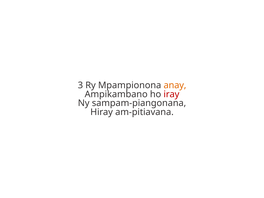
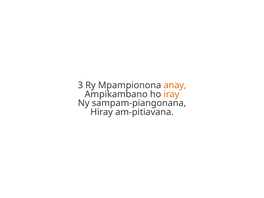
iray colour: red -> orange (171, 94)
